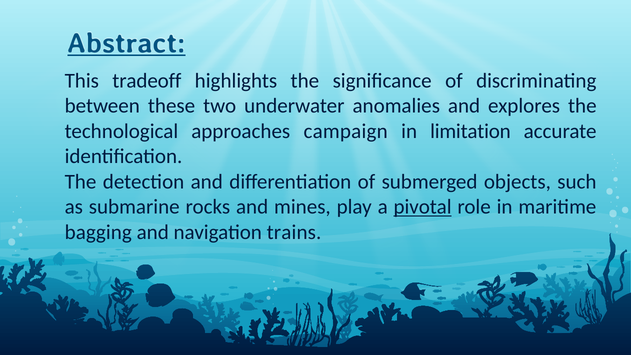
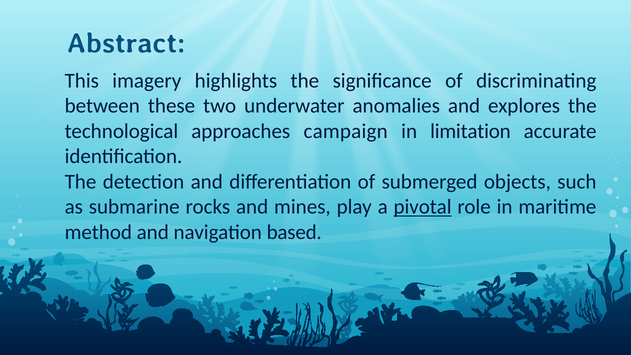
Abstract underline: present -> none (126, 43)
tradeoff: tradeoff -> imagery (147, 81)
bagging: bagging -> method (98, 232)
trains: trains -> based (294, 232)
